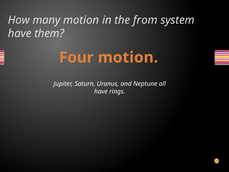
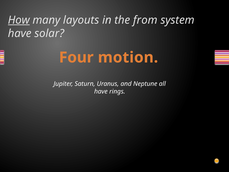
How underline: none -> present (19, 20)
many motion: motion -> layouts (81, 20)
them: them -> solar (49, 33)
